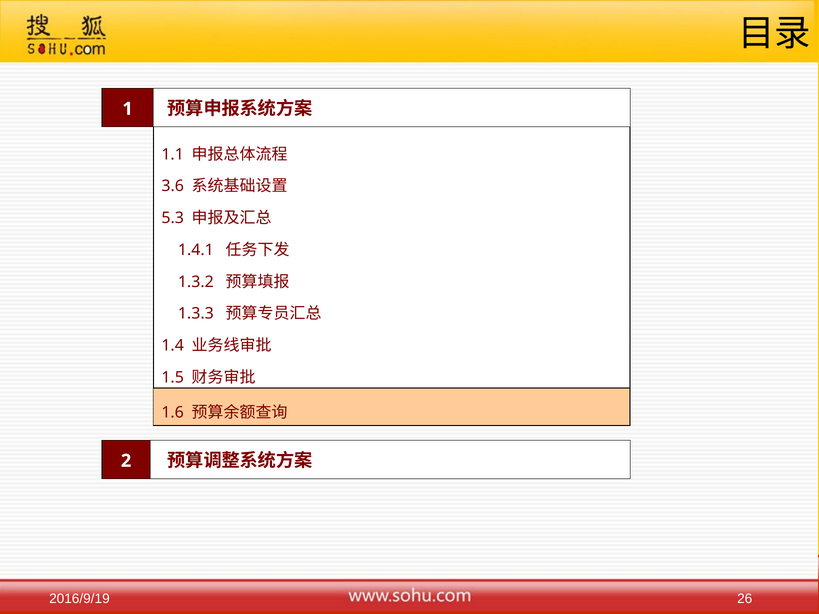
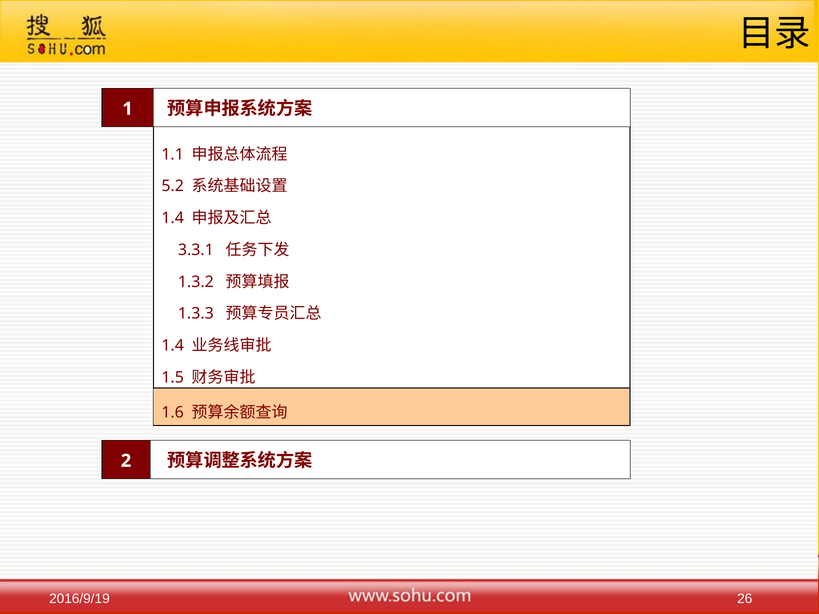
3.6: 3.6 -> 5.2 (173, 186)
5.3: 5.3 -> 1.4 (173, 218)
1.4.1: 1.4.1 -> 3.3.1 (196, 250)
